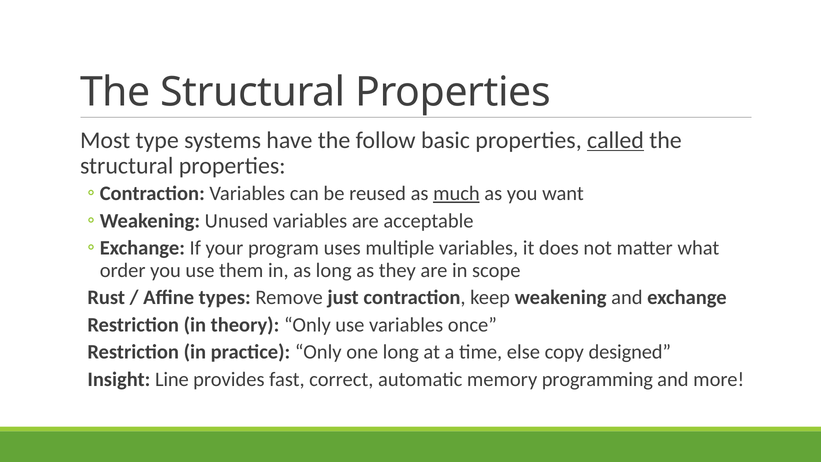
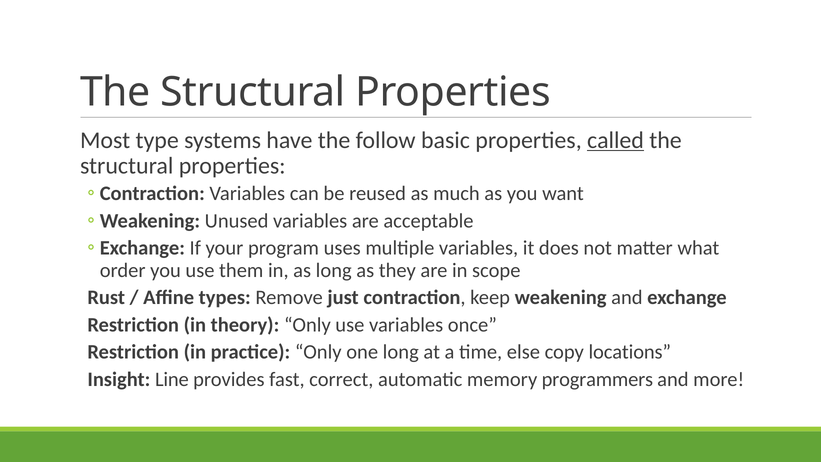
much underline: present -> none (456, 193)
designed: designed -> locations (630, 352)
programming: programming -> programmers (597, 379)
